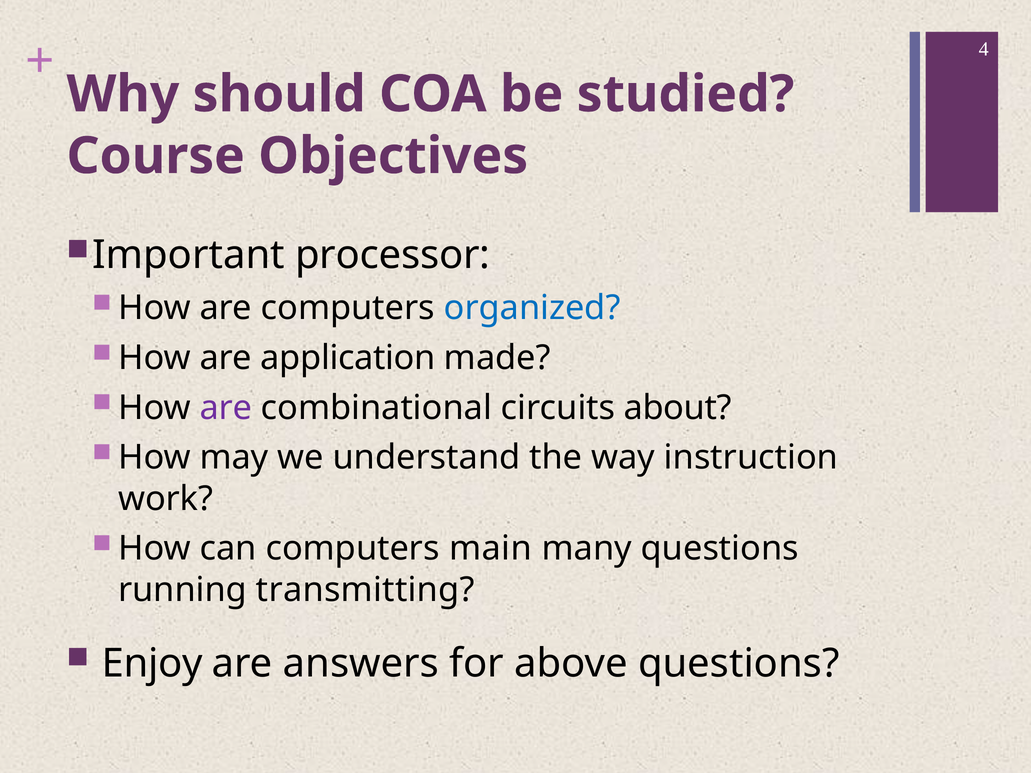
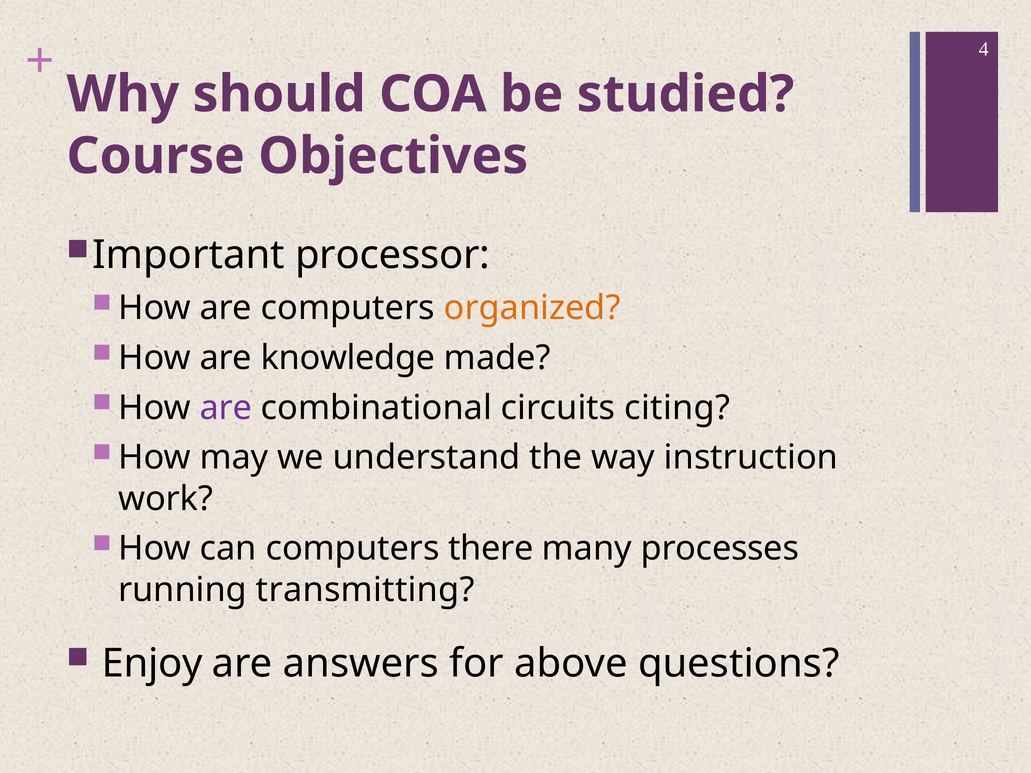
organized colour: blue -> orange (532, 308)
application: application -> knowledge (348, 358)
about: about -> citing (677, 408)
main: main -> there (491, 549)
many questions: questions -> processes (720, 549)
